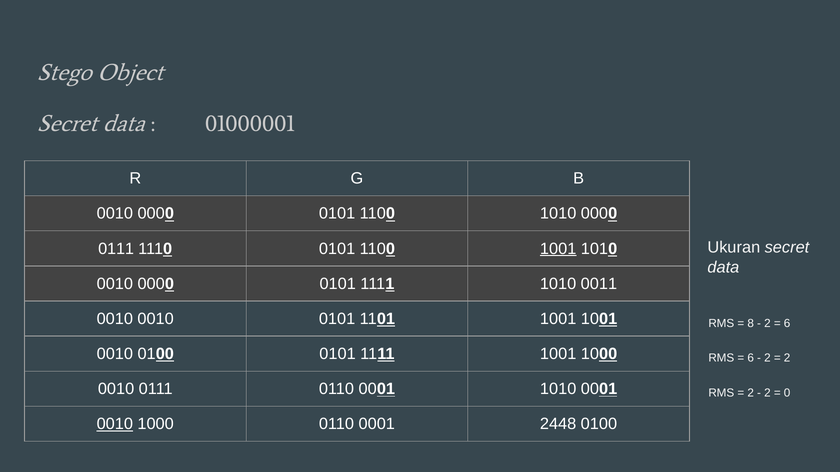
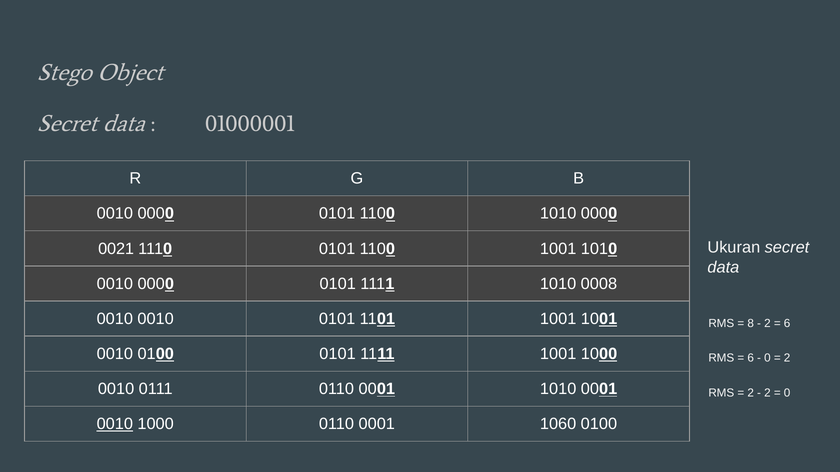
0111: 0111 -> 0021 (116, 249)
1001 underline: present -> none (558, 249)
0011: 0011 -> 0008 (599, 284)
2: 2 -> 0 (767, 358)
2448: 2448 -> 1060 (558, 425)
